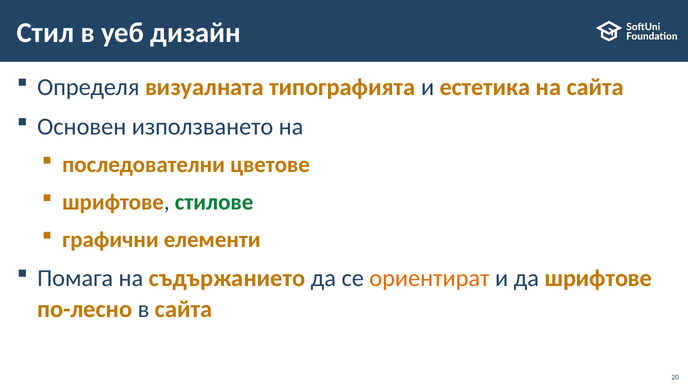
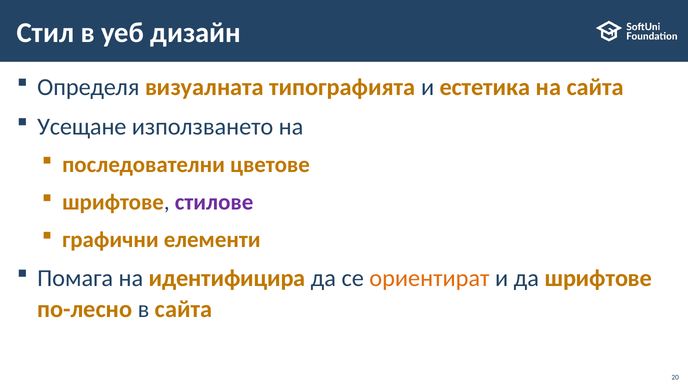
Основен: Основен -> Усещане (82, 127)
стилове colour: green -> purple (214, 202)
съдържанието: съдържанието -> идентифицира (227, 278)
